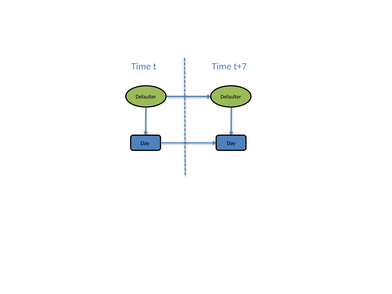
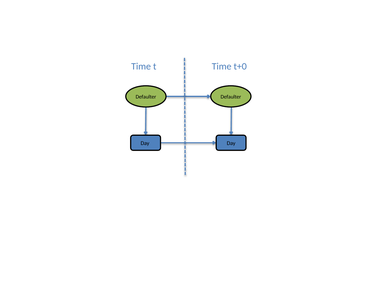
t+7: t+7 -> t+0 (240, 66)
